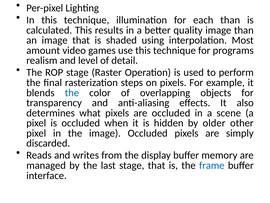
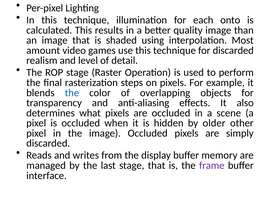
each than: than -> onto (230, 20)
for programs: programs -> discarded (233, 50)
frame colour: blue -> purple (212, 165)
